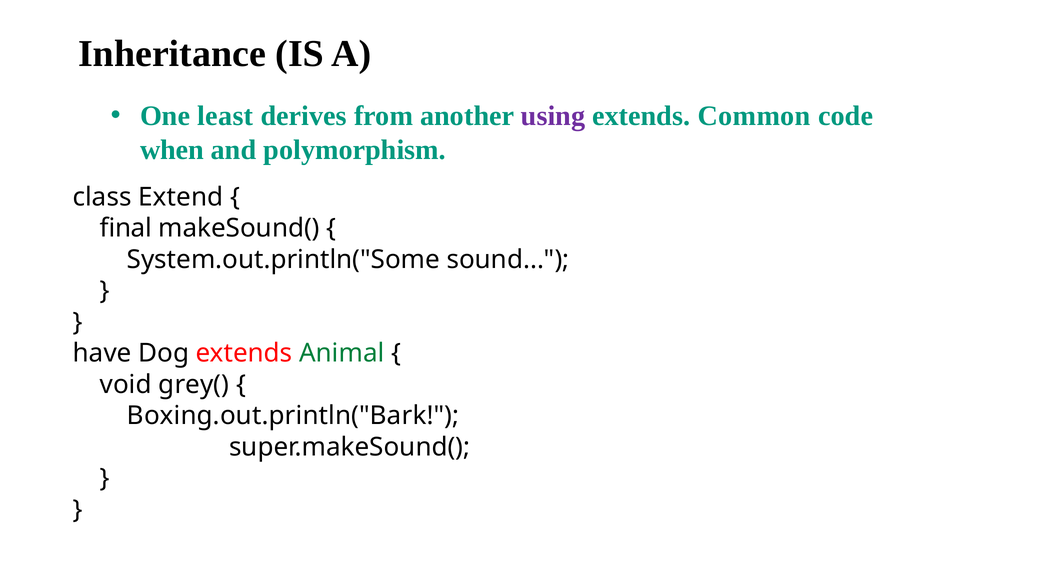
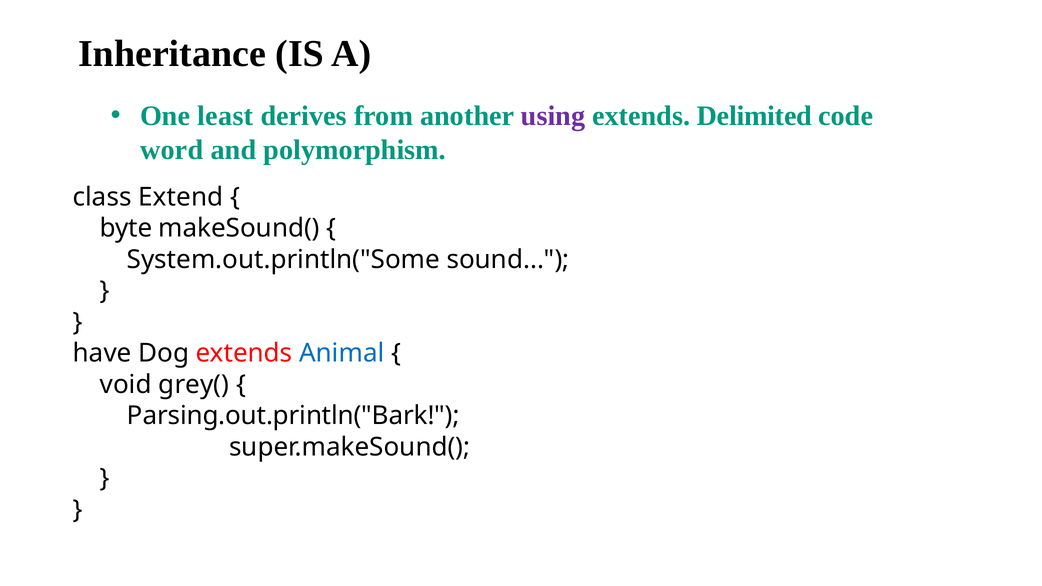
Common: Common -> Delimited (754, 116)
when: when -> word (172, 150)
final: final -> byte (126, 228)
Animal colour: green -> blue (342, 353)
Boxing.out.println("Bark: Boxing.out.println("Bark -> Parsing.out.println("Bark (293, 416)
